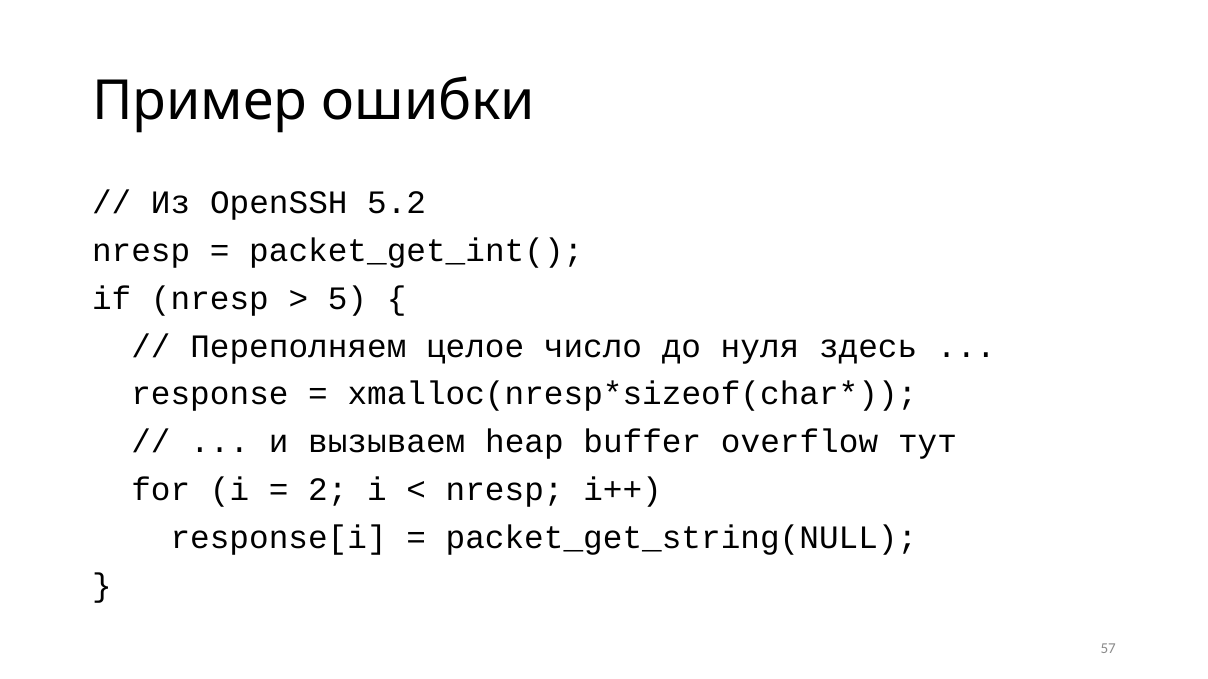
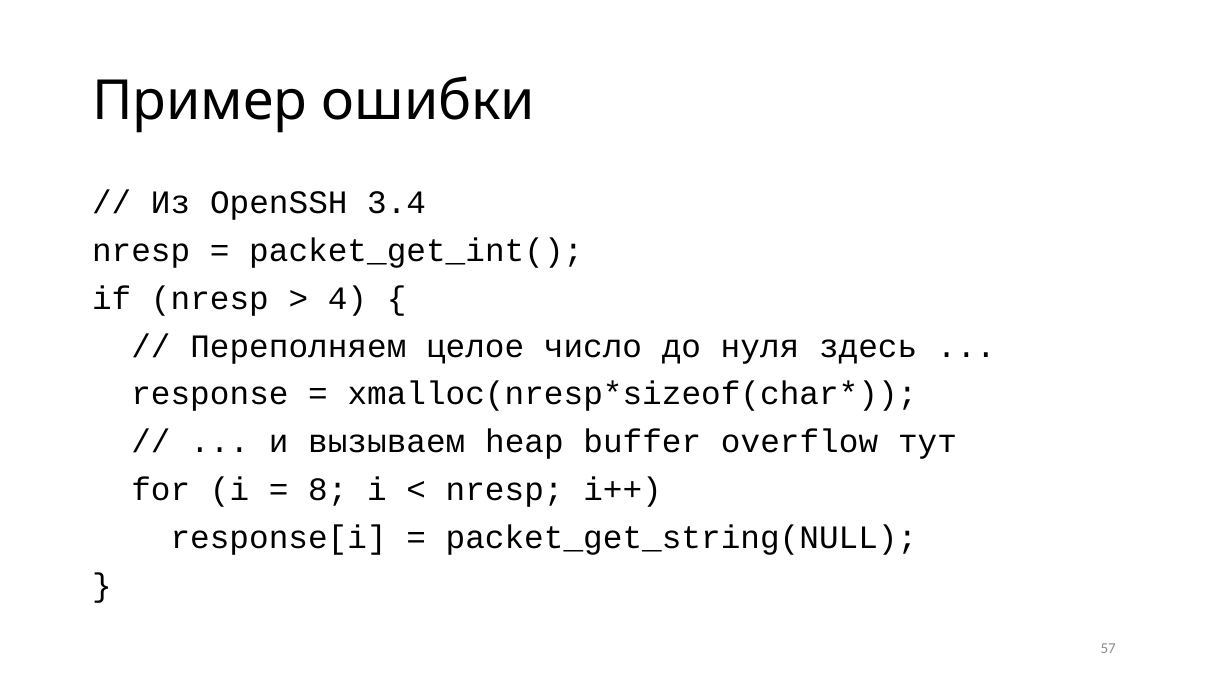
5.2: 5.2 -> 3.4 (397, 203)
5: 5 -> 4 (347, 299)
2: 2 -> 8 (328, 490)
